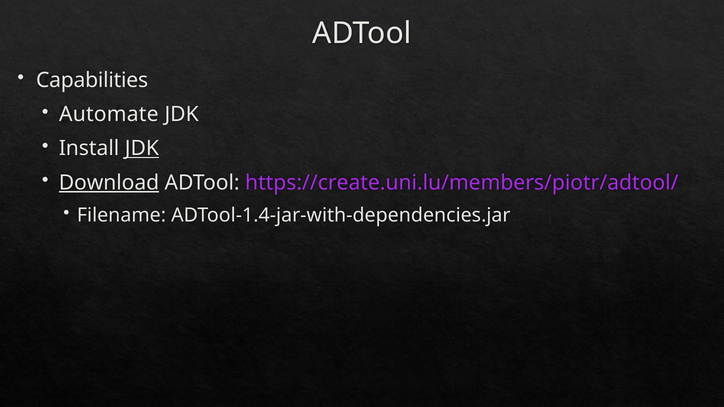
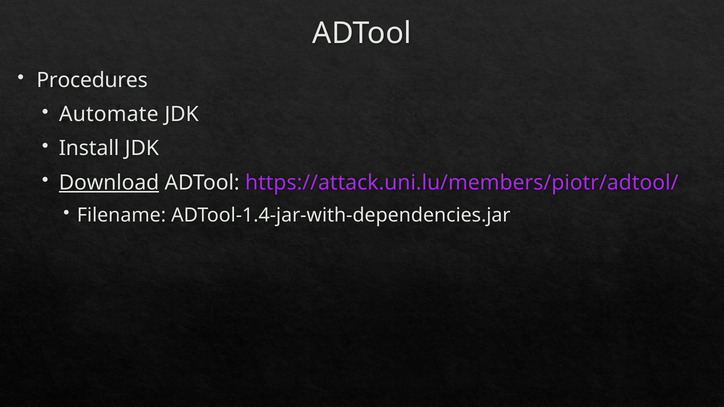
Capabilities: Capabilities -> Procedures (92, 81)
JDK underline: present -> none (142, 149)
https://create.uni.lu/members/piotr/adtool/: https://create.uni.lu/members/piotr/adtool/ -> https://attack.uni.lu/members/piotr/adtool/ (462, 183)
